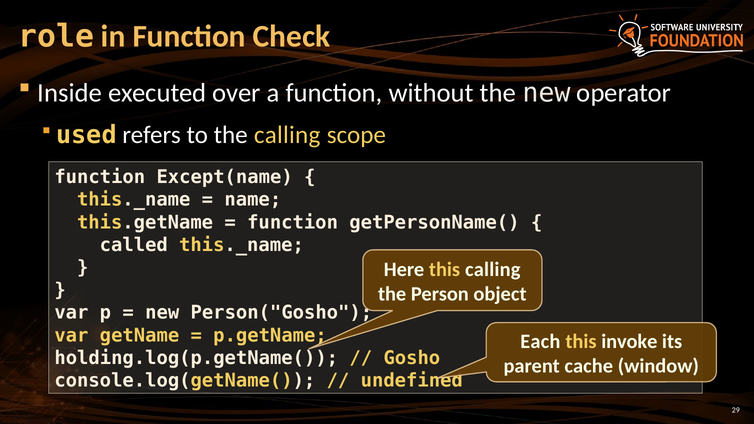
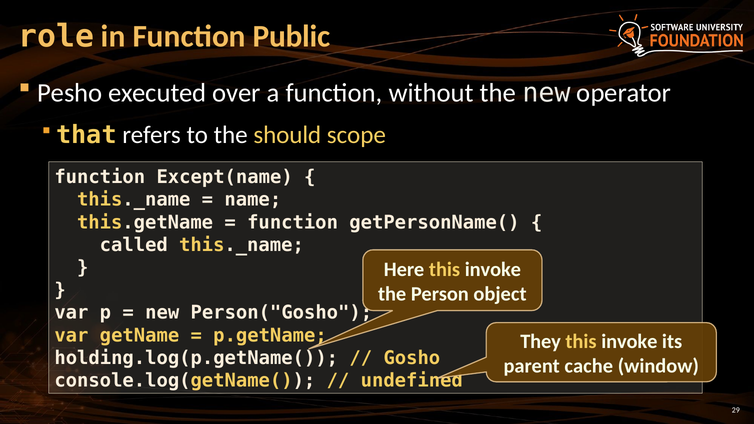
Check: Check -> Public (292, 37)
Inside: Inside -> Pesho (70, 93)
used: used -> that (86, 135)
the calling: calling -> should (287, 135)
Here this calling: calling -> invoke (493, 270)
Each: Each -> They (541, 342)
